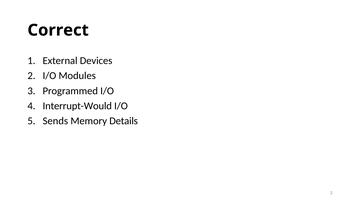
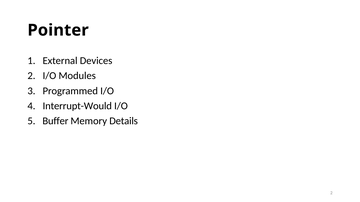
Correct: Correct -> Pointer (58, 30)
Sends: Sends -> Buffer (55, 121)
